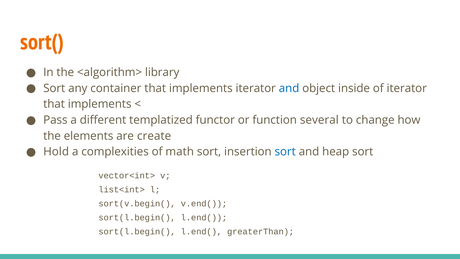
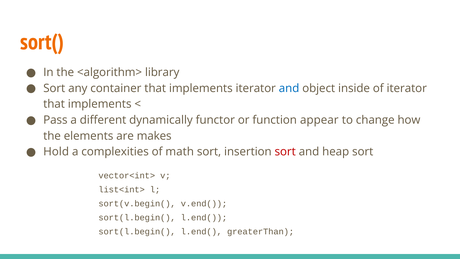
templatized: templatized -> dynamically (161, 120)
several: several -> appear (319, 120)
create: create -> makes (154, 136)
sort colour: blue -> red (285, 152)
